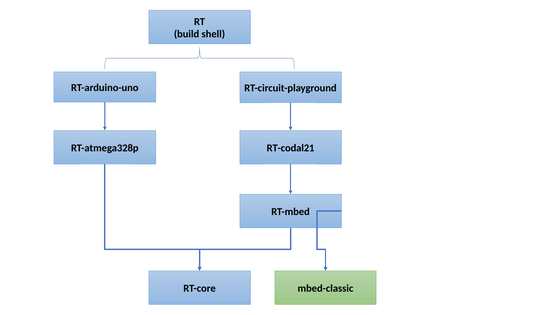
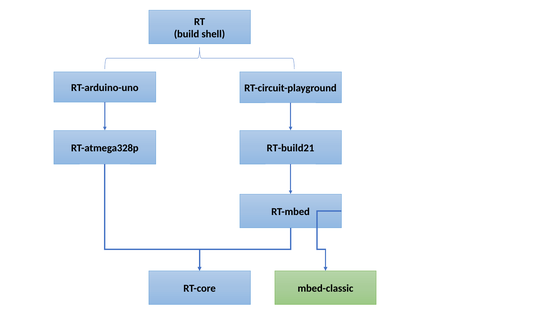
RT-codal21: RT-codal21 -> RT-build21 (290, 148)
